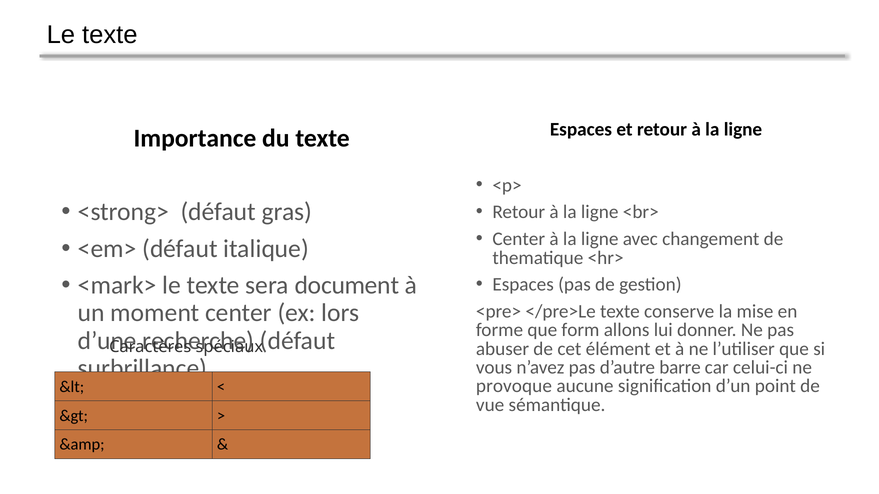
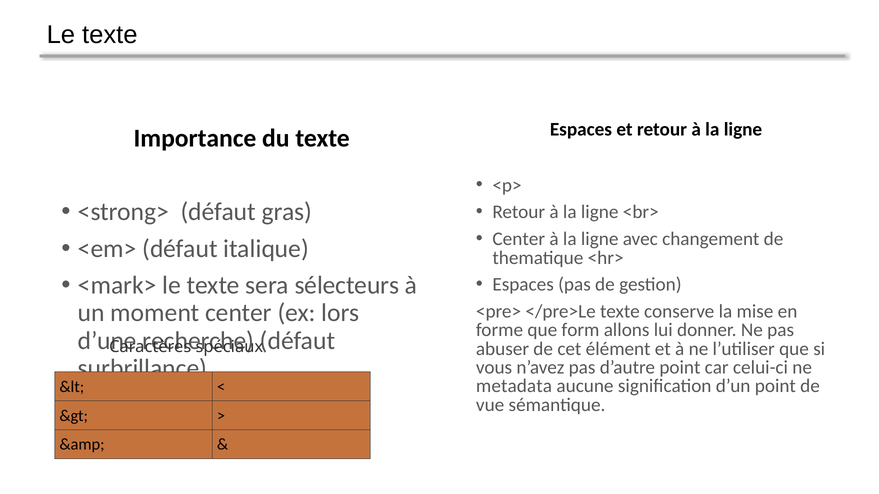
document: document -> sélecteurs (347, 286)
d’autre barre: barre -> point (680, 368)
provoque: provoque -> metadata (514, 386)
